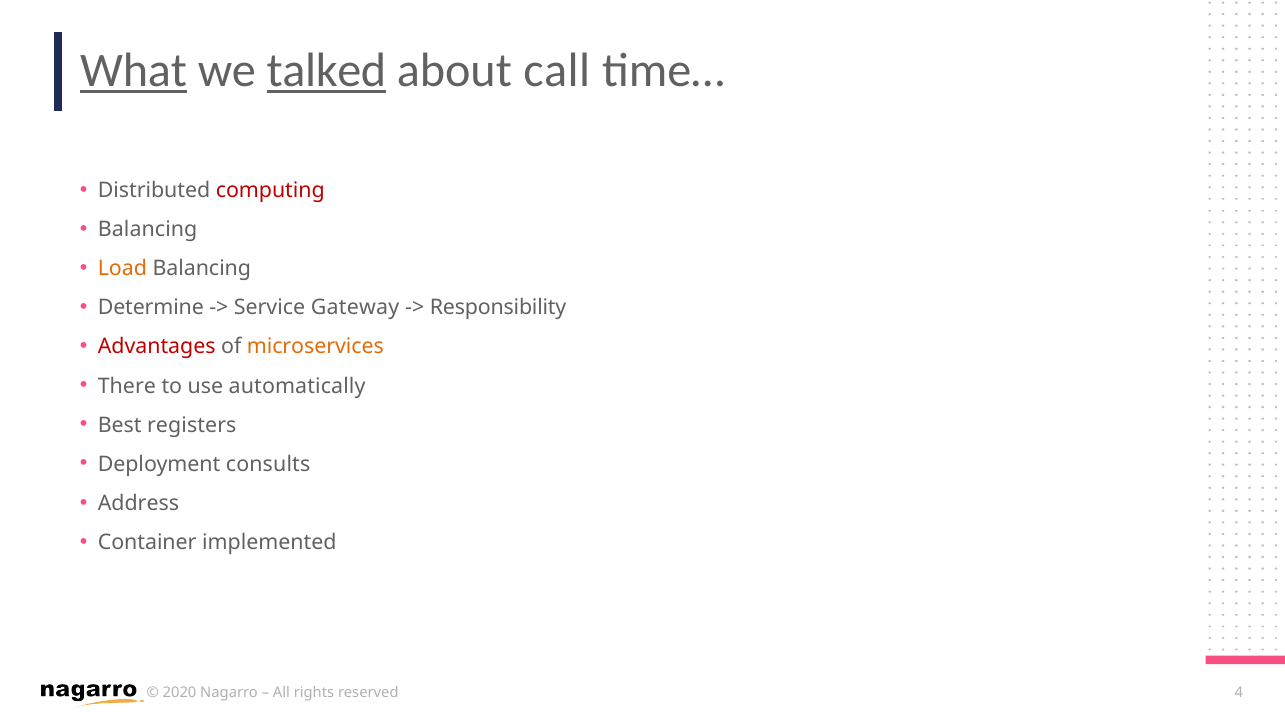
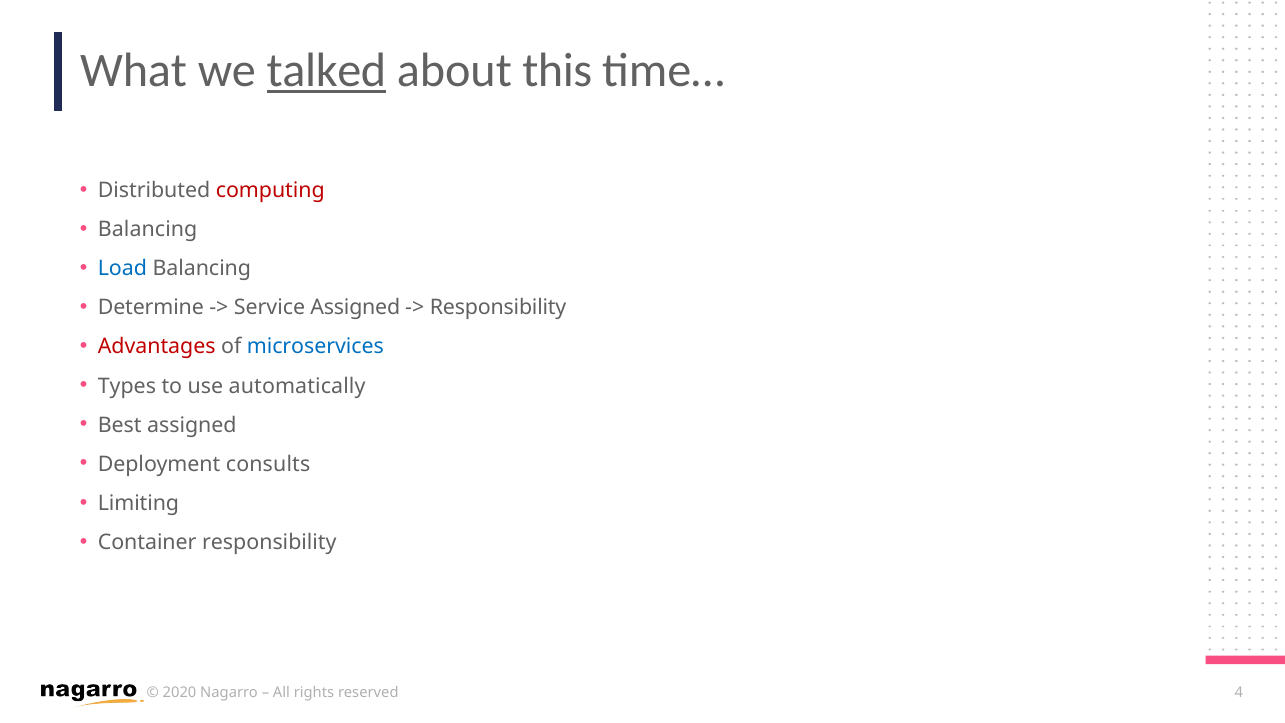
What underline: present -> none (134, 71)
call: call -> this (557, 71)
Load colour: orange -> blue (122, 269)
Service Gateway: Gateway -> Assigned (355, 308)
microservices colour: orange -> blue (315, 347)
There: There -> Types (127, 386)
Best registers: registers -> assigned (192, 425)
Address: Address -> Limiting (138, 503)
Container implemented: implemented -> responsibility (269, 542)
